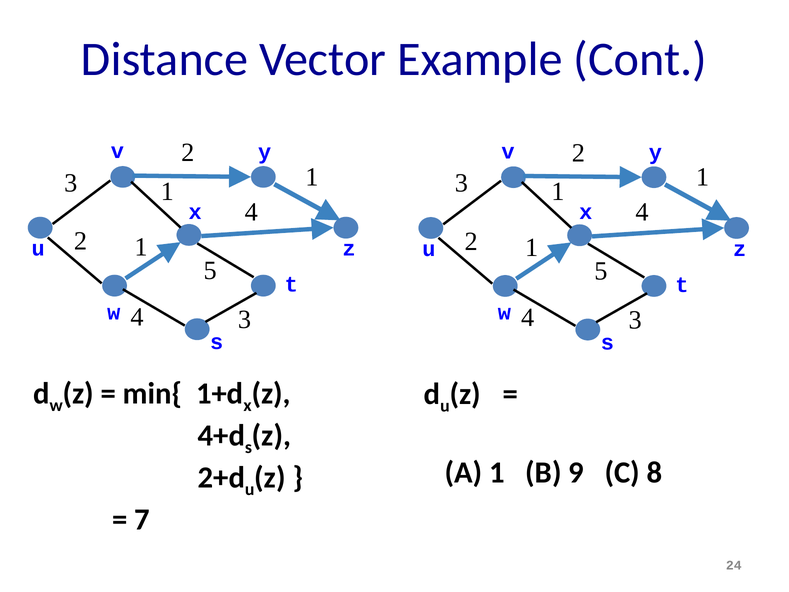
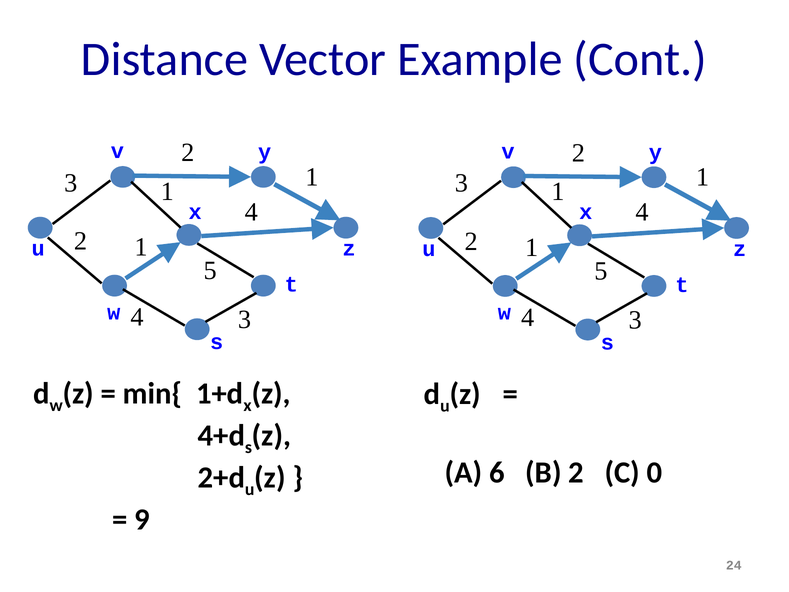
A 1: 1 -> 6 (497, 473)
B 9: 9 -> 2 (576, 473)
8: 8 -> 0 (655, 473)
7: 7 -> 9 (142, 519)
